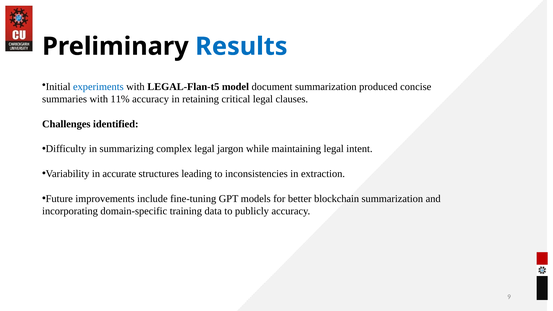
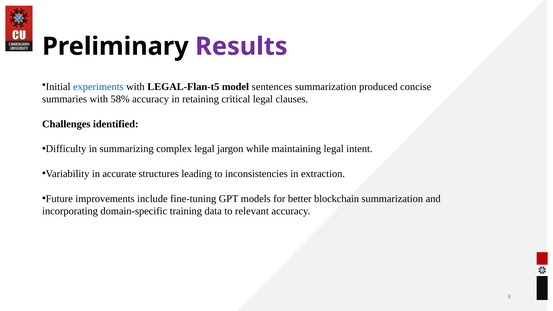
Results colour: blue -> purple (241, 46)
document: document -> sentences (272, 87)
11%: 11% -> 58% (120, 99)
publicly: publicly -> relevant (252, 211)
